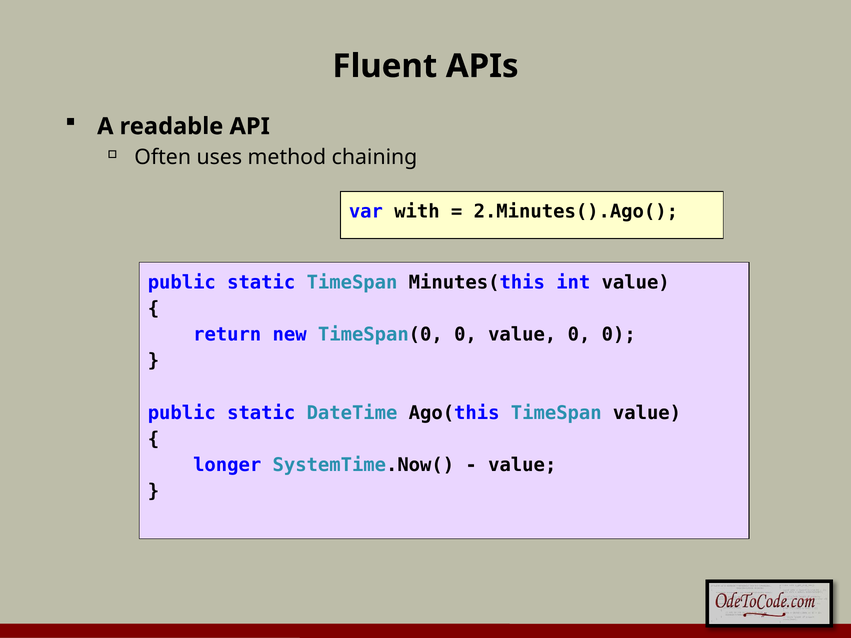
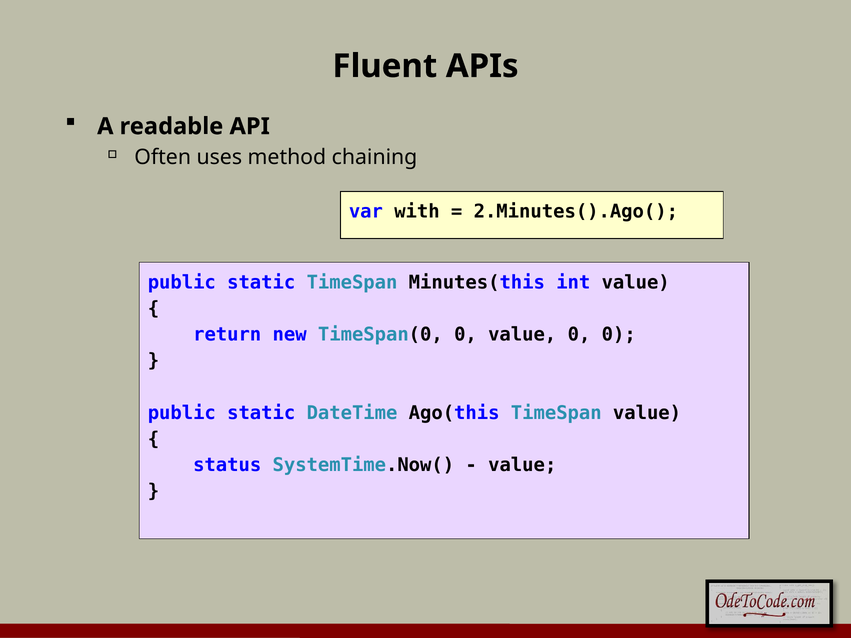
longer: longer -> status (227, 465)
